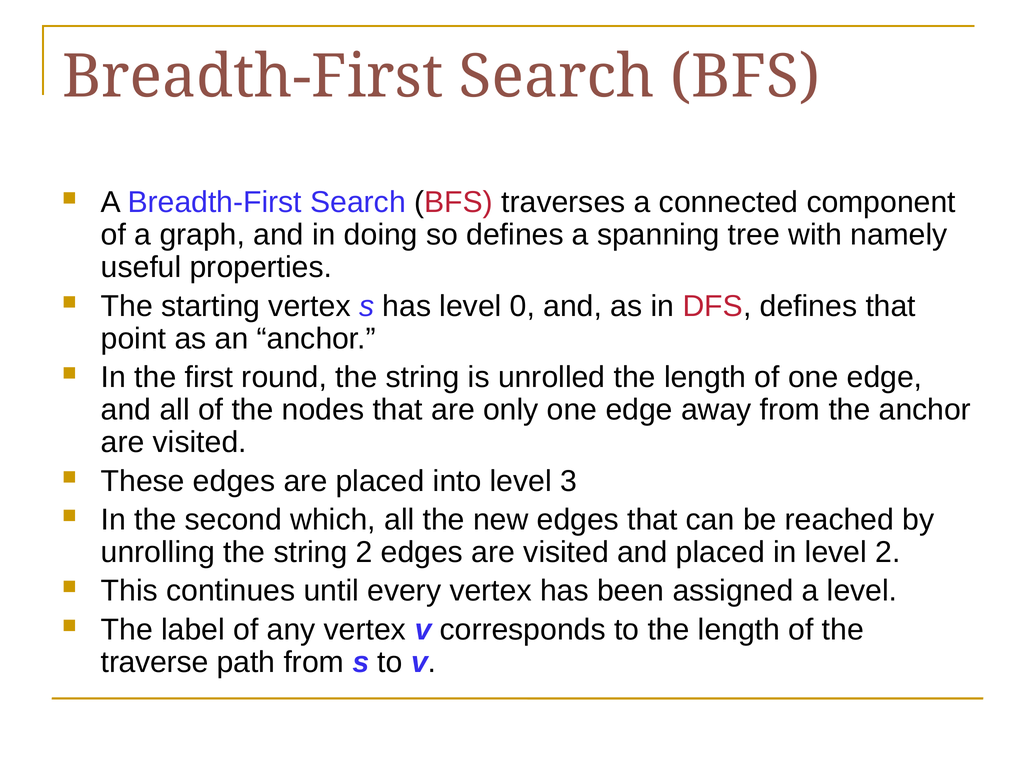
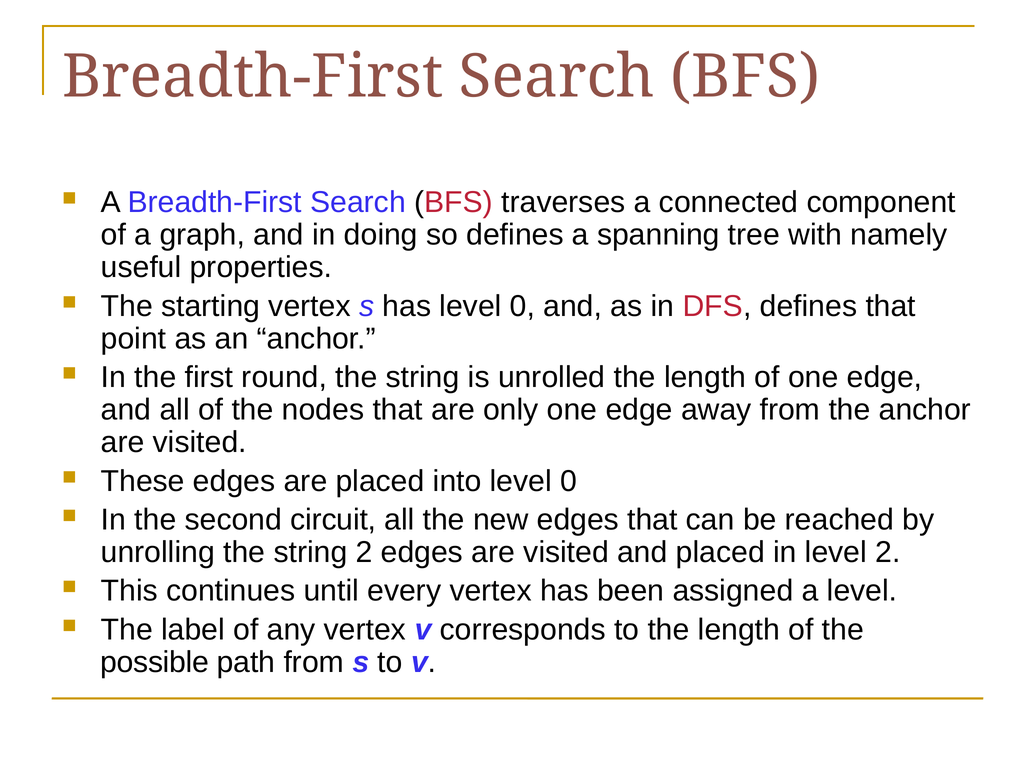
into level 3: 3 -> 0 (569, 481)
which: which -> circuit (333, 520)
traverse: traverse -> possible (155, 662)
